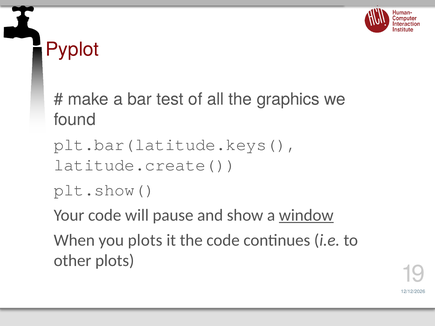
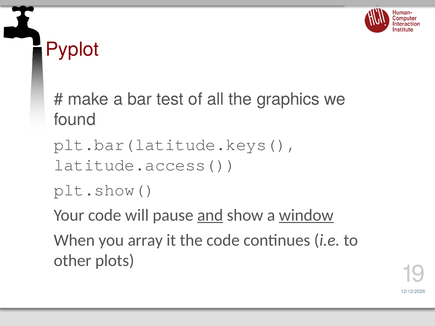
latitude.create(: latitude.create( -> latitude.access( (145, 165)
and underline: none -> present (210, 215)
you plots: plots -> array (145, 240)
